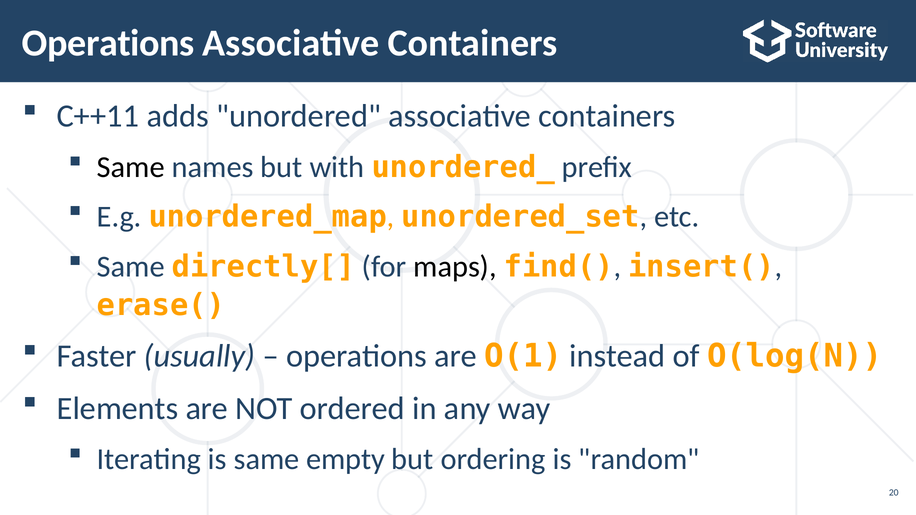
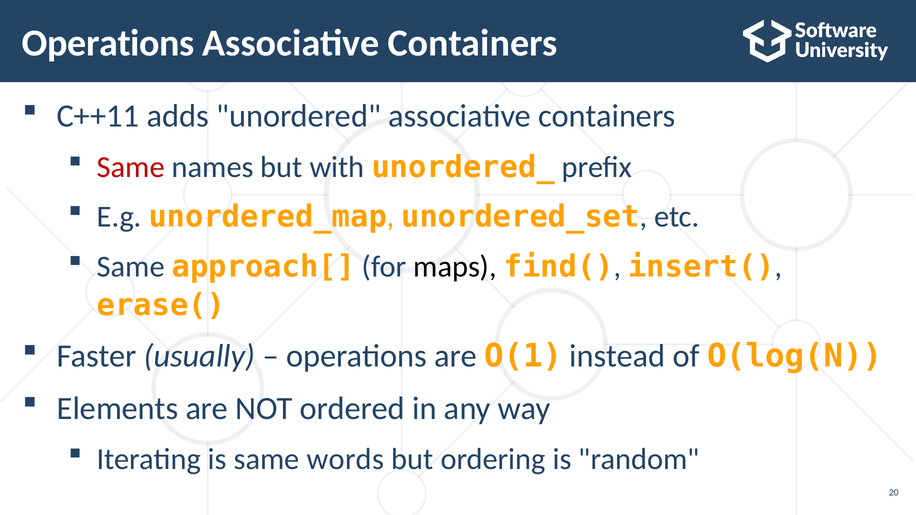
Same colour: black -> red (131, 167)
directly[: directly[ -> approach[ (263, 267)
empty: empty -> words (345, 460)
